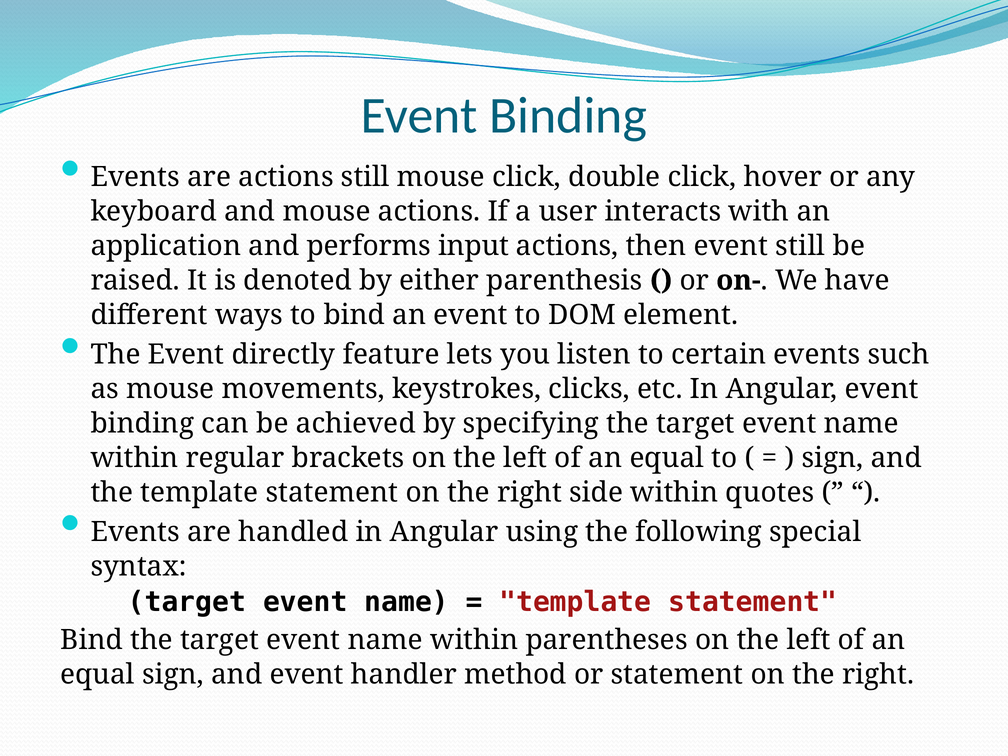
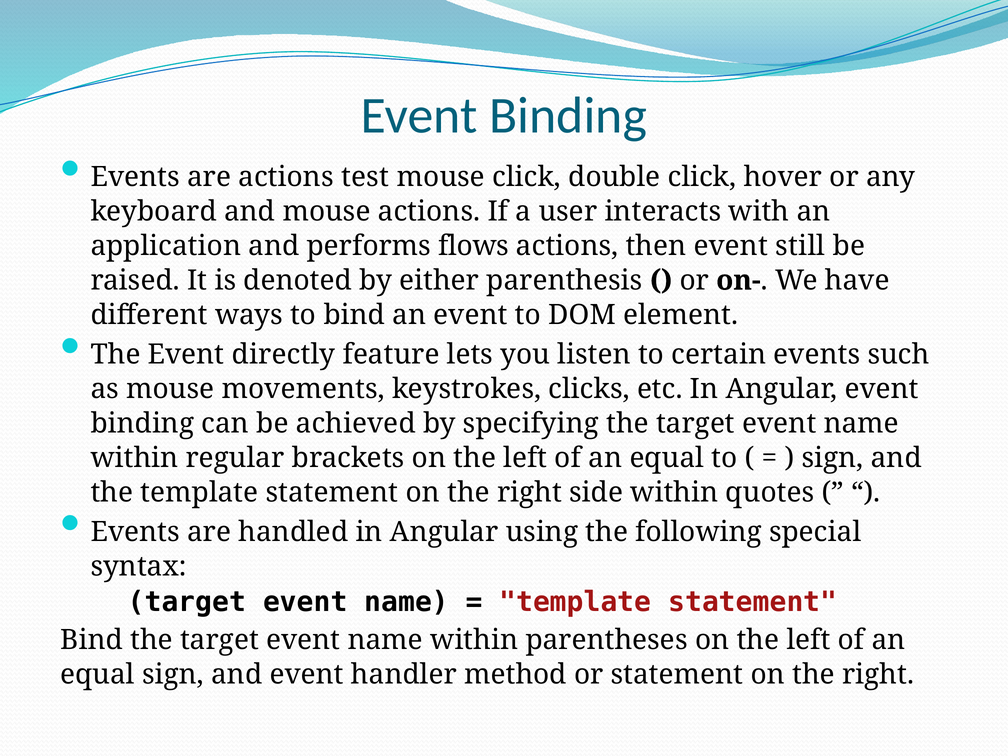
actions still: still -> test (365, 177)
input: input -> flows (474, 246)
